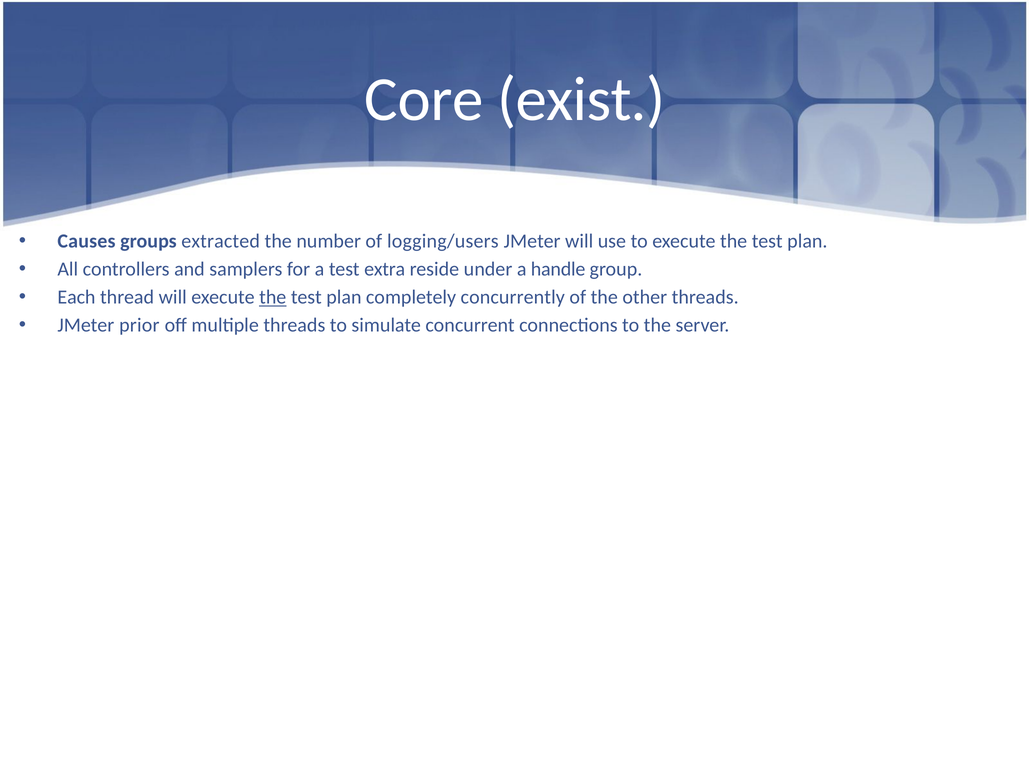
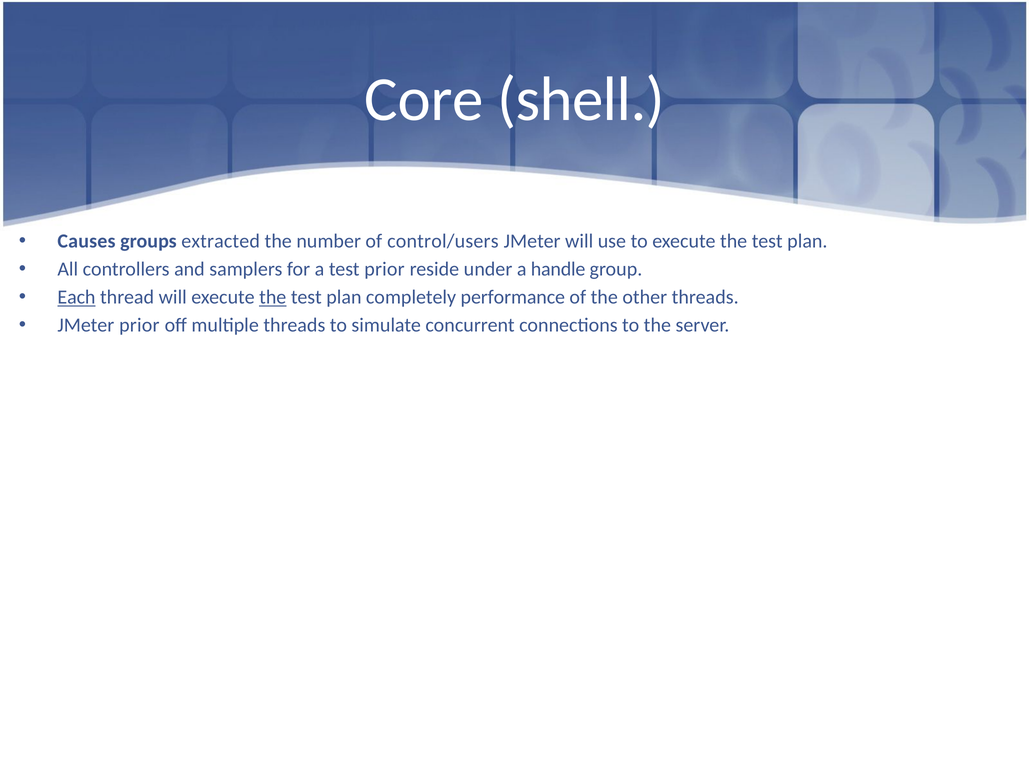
exist: exist -> shell (581, 100)
logging/users: logging/users -> control/users (443, 241)
test extra: extra -> prior (384, 270)
Each underline: none -> present (76, 298)
concurrently: concurrently -> performance (513, 298)
